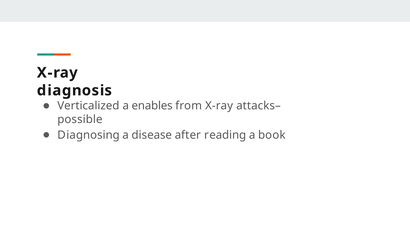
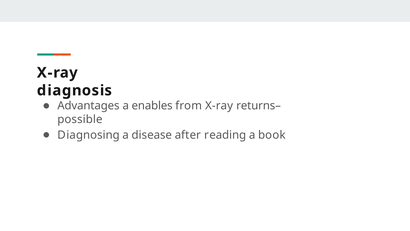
Verticalized: Verticalized -> Advantages (88, 106)
attacks–: attacks– -> returns– (259, 106)
